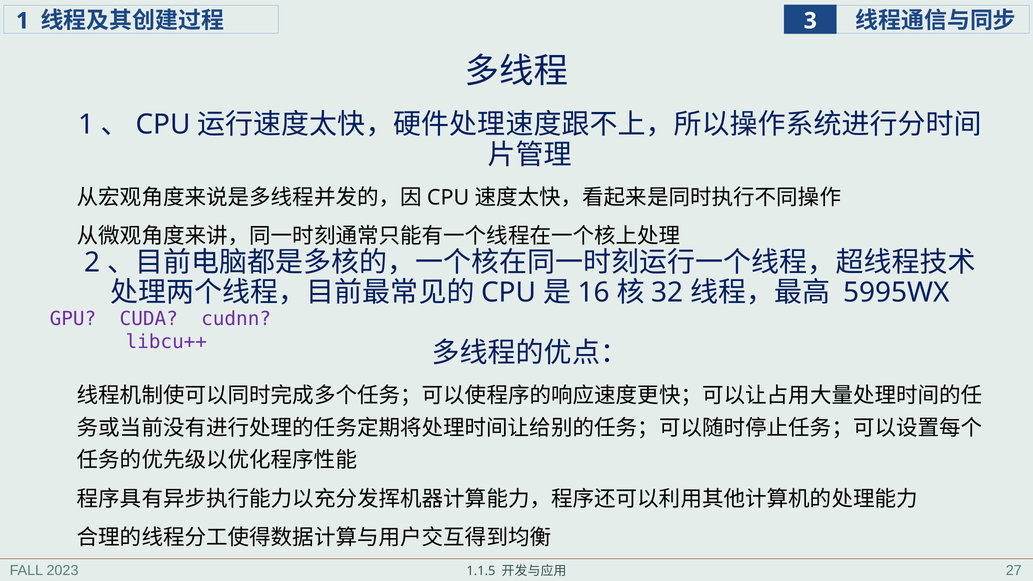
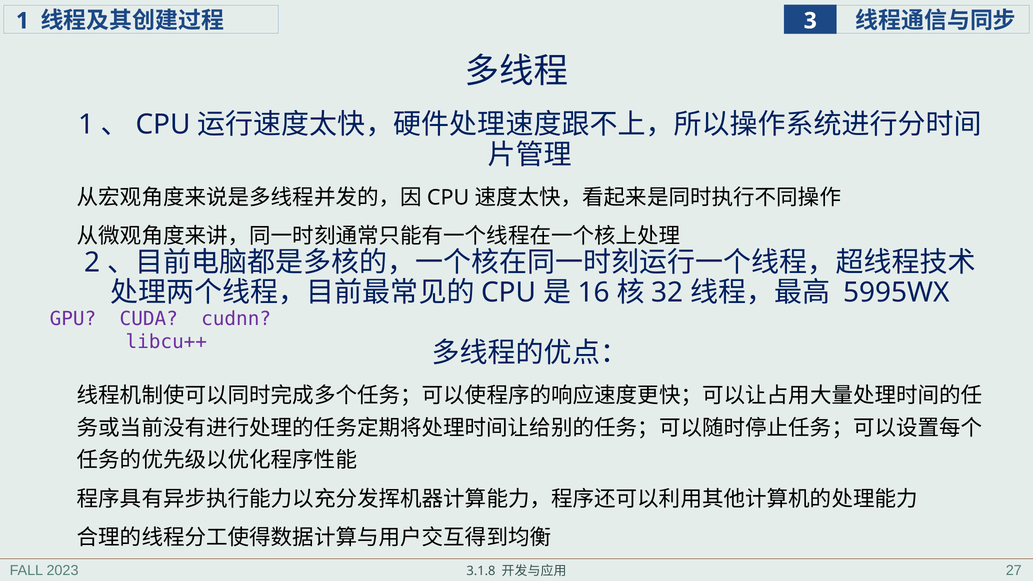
1.1.5: 1.1.5 -> 3.1.8 (481, 571)
